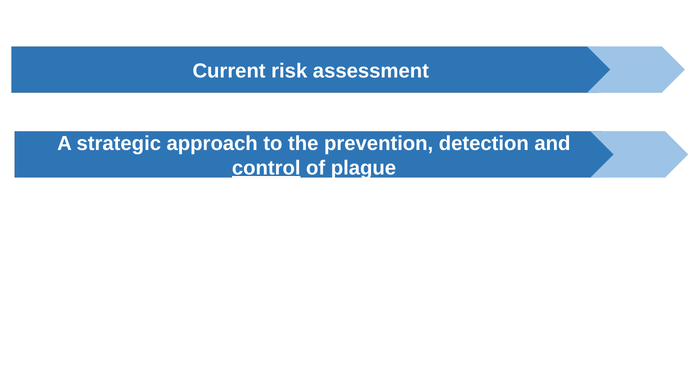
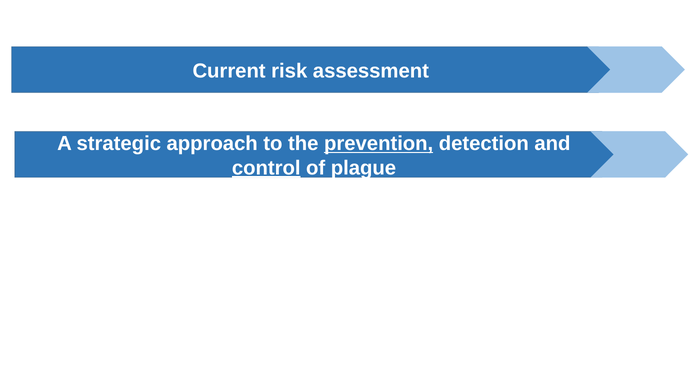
prevention underline: none -> present (379, 143)
